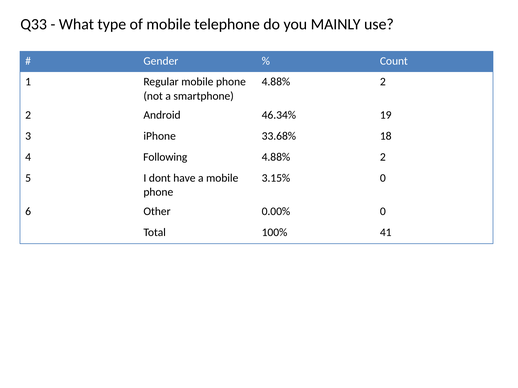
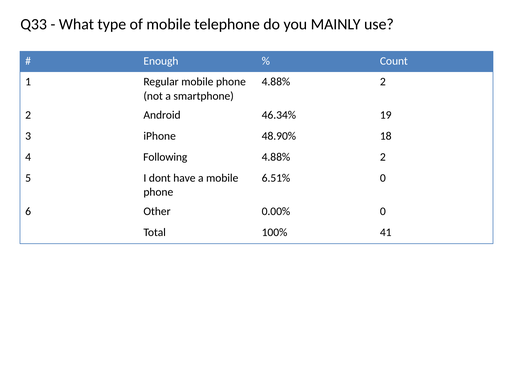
Gender: Gender -> Enough (161, 61)
33.68%: 33.68% -> 48.90% (279, 136)
3.15%: 3.15% -> 6.51% (276, 178)
